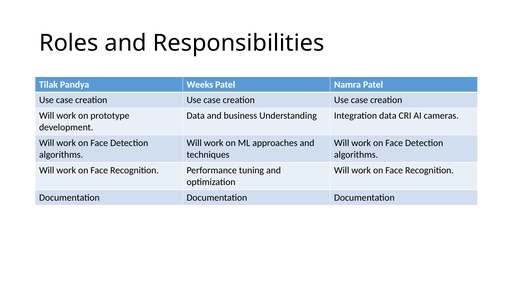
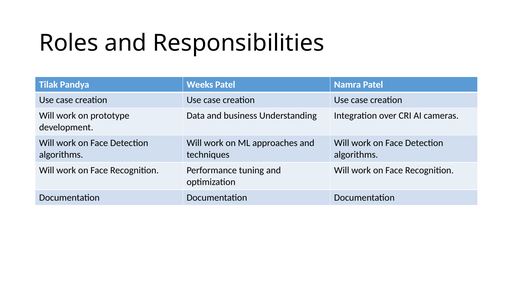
Integration data: data -> over (388, 116)
